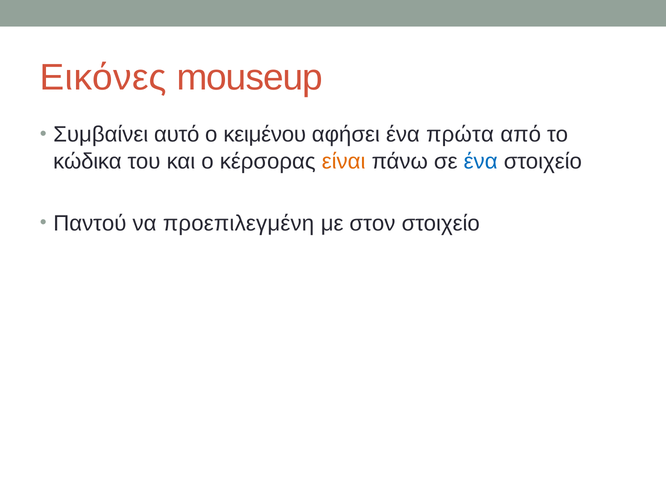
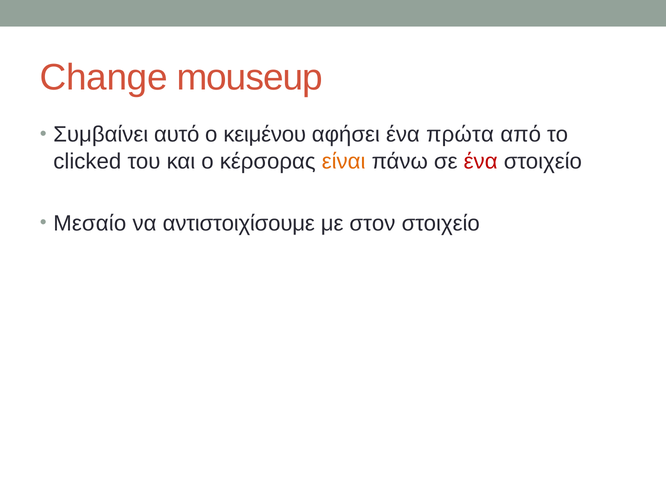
Εικόνες: Εικόνες -> Change (104, 78)
κώδικα: κώδικα -> clicked (87, 161)
ένα colour: blue -> red (481, 161)
Παντού: Παντού -> Μεσαίο (90, 224)
προεπιλεγμένη: προεπιλεγμένη -> αντιστοιχίσουμε (239, 224)
